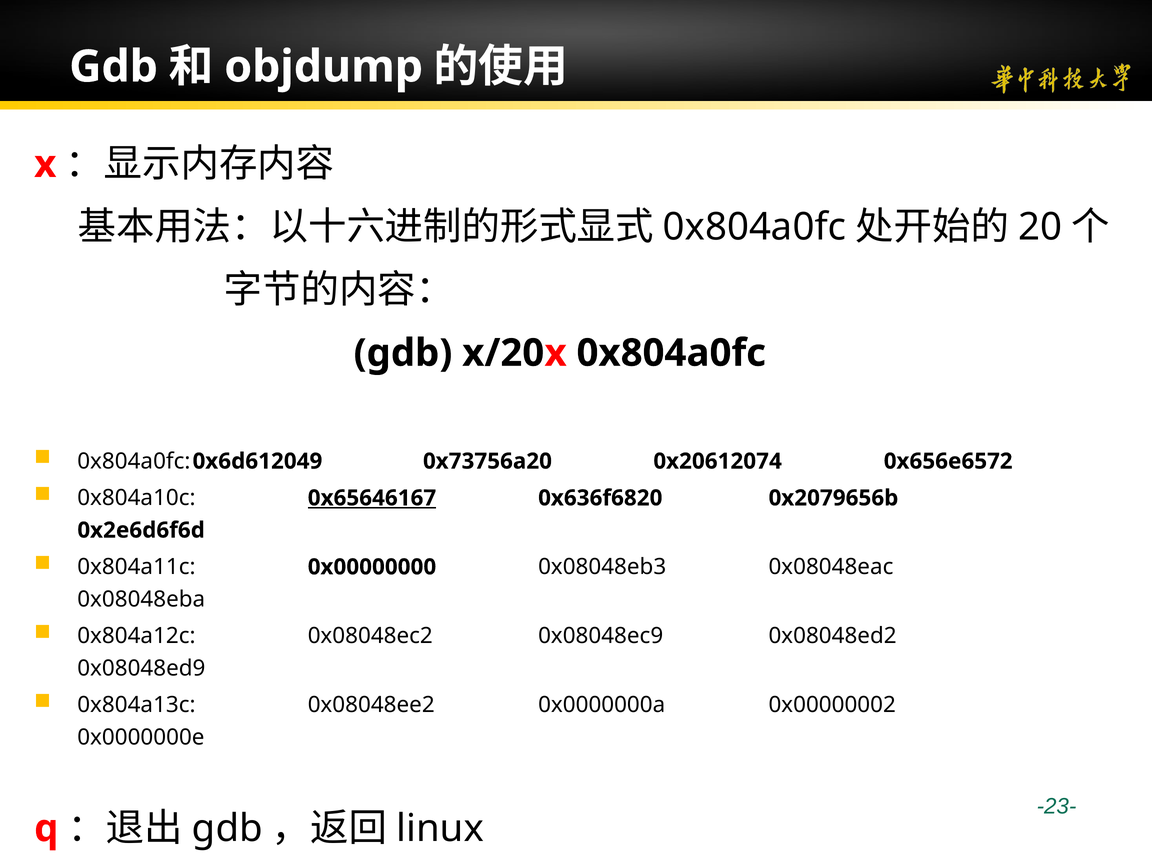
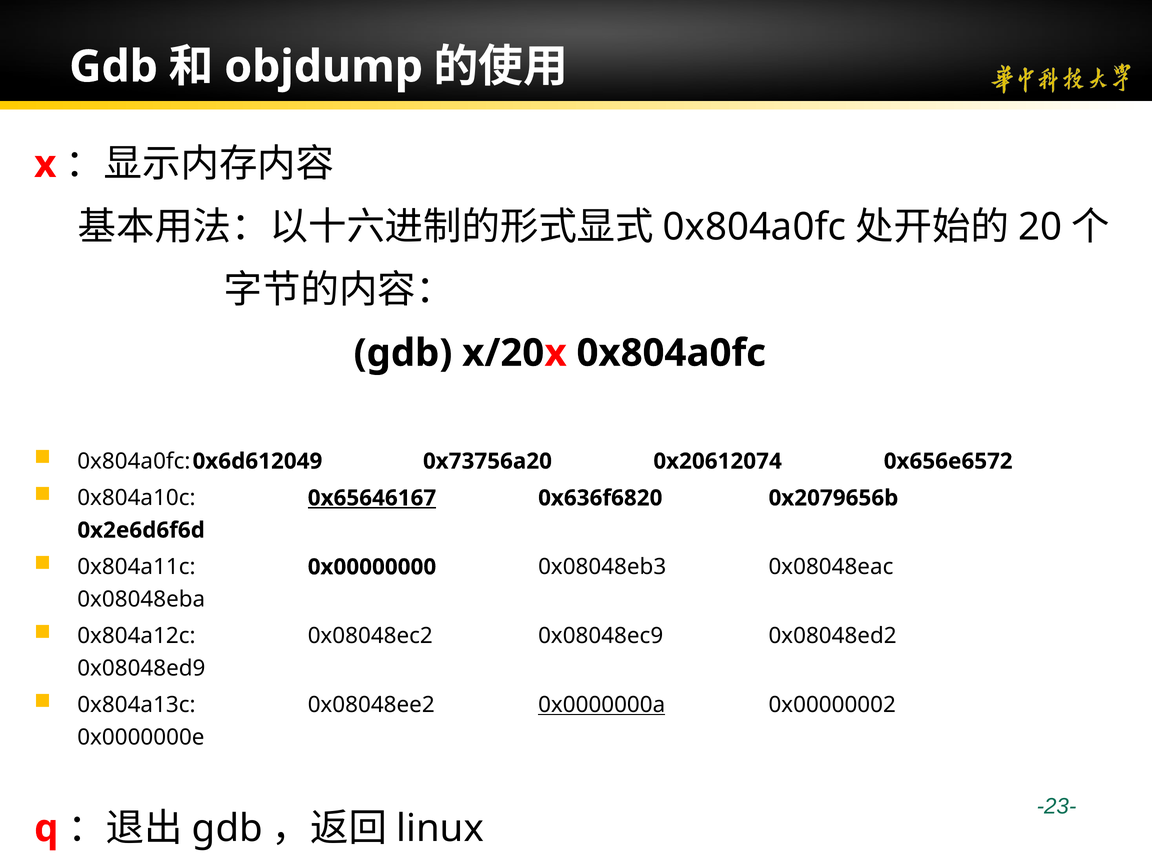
0x0000000a underline: none -> present (602, 705)
